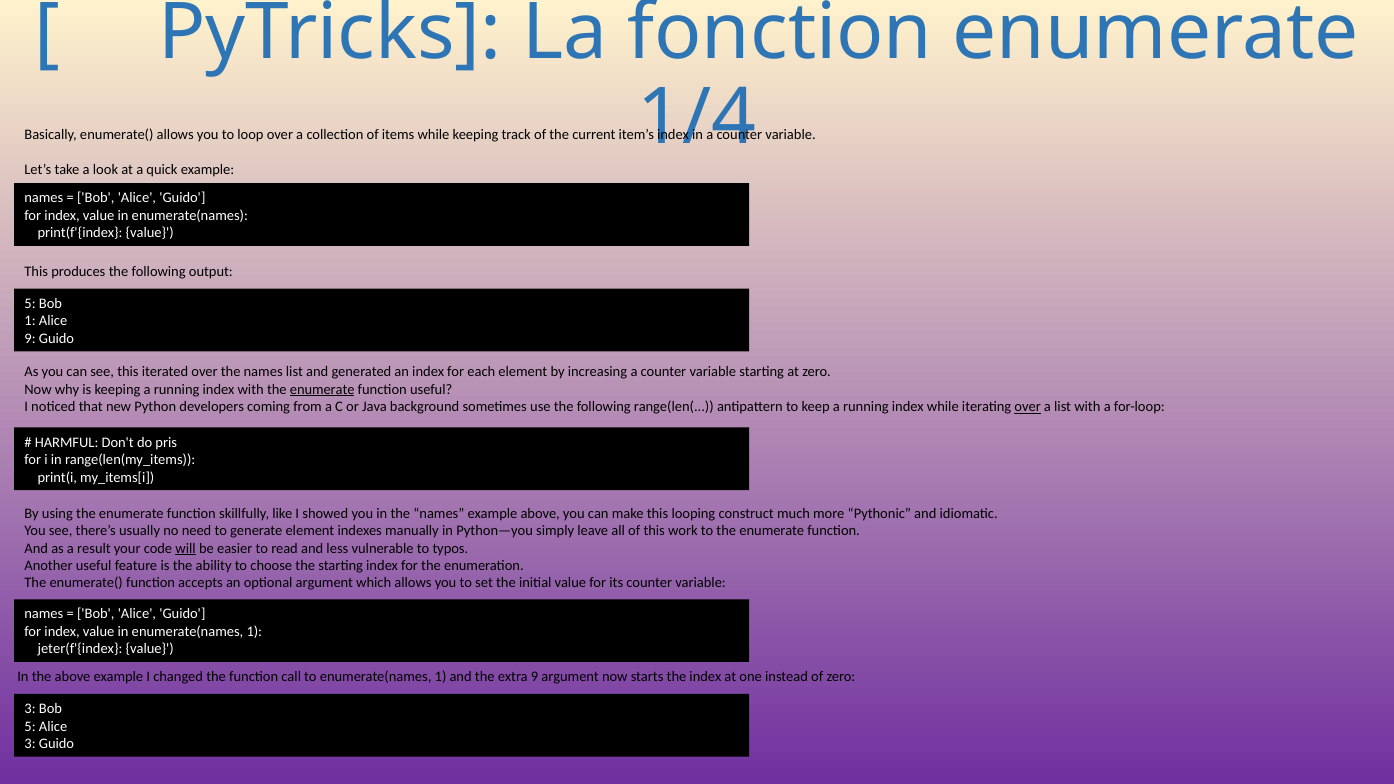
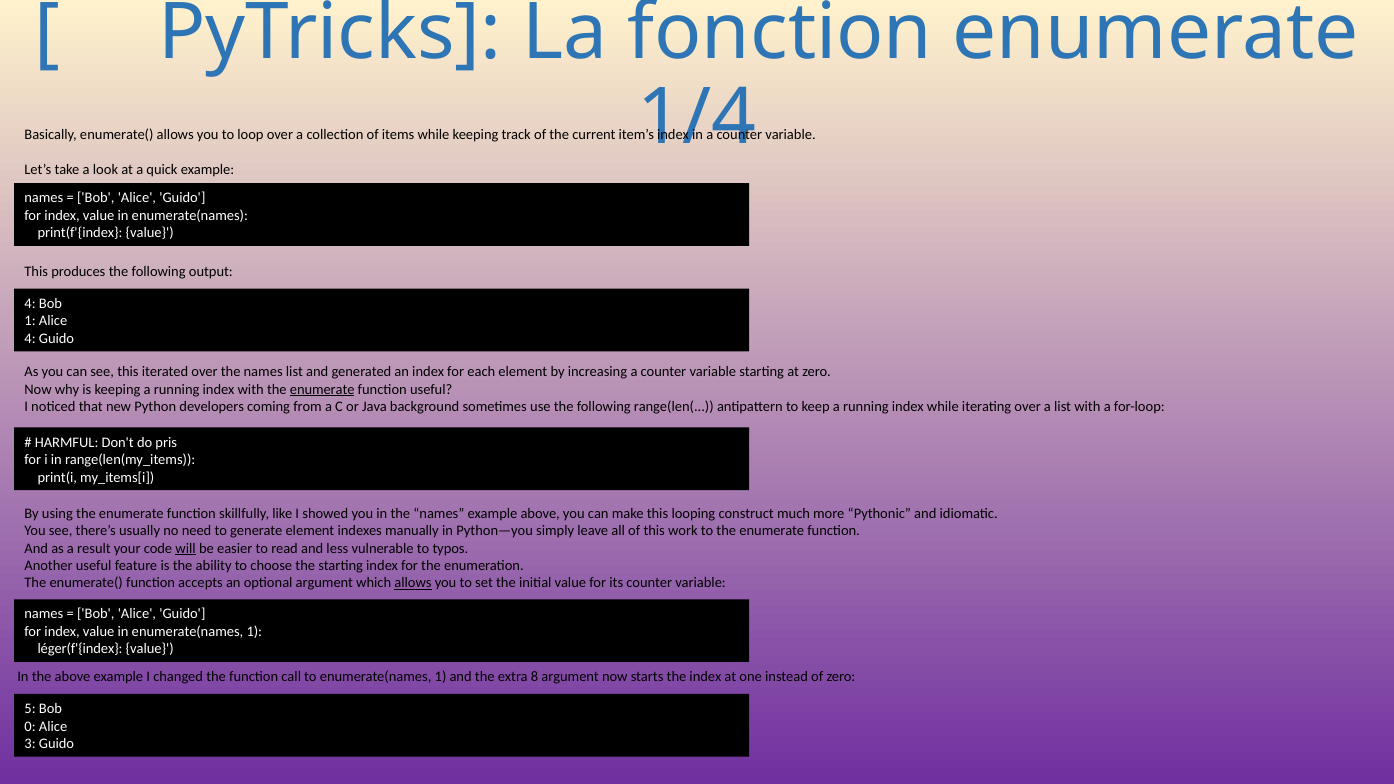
5: 5 -> 4 (30, 304)
9: 9 -> 4 (30, 339)
over underline: present -> none (1028, 407)
allows underline: none -> present (413, 583)
jeter(f'{index: jeter(f'{index -> léger(f'{index (80, 649)
extra 9: 9 -> 8 (534, 677)
3: 3 -> 5 (30, 709)
5: 5 -> 0 (30, 726)
